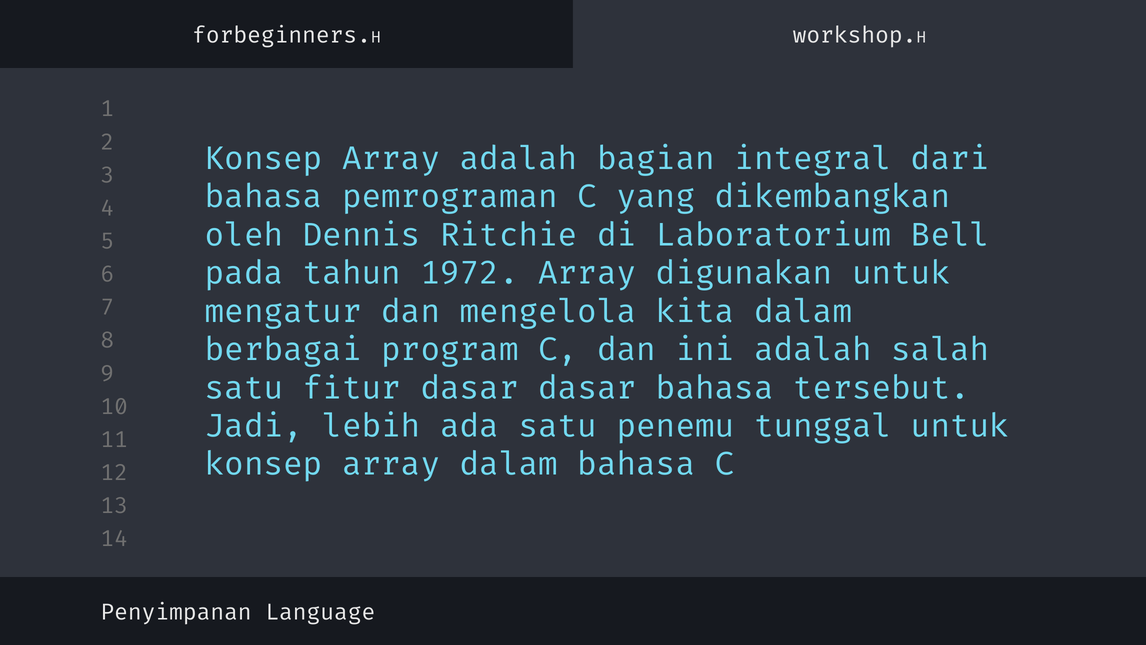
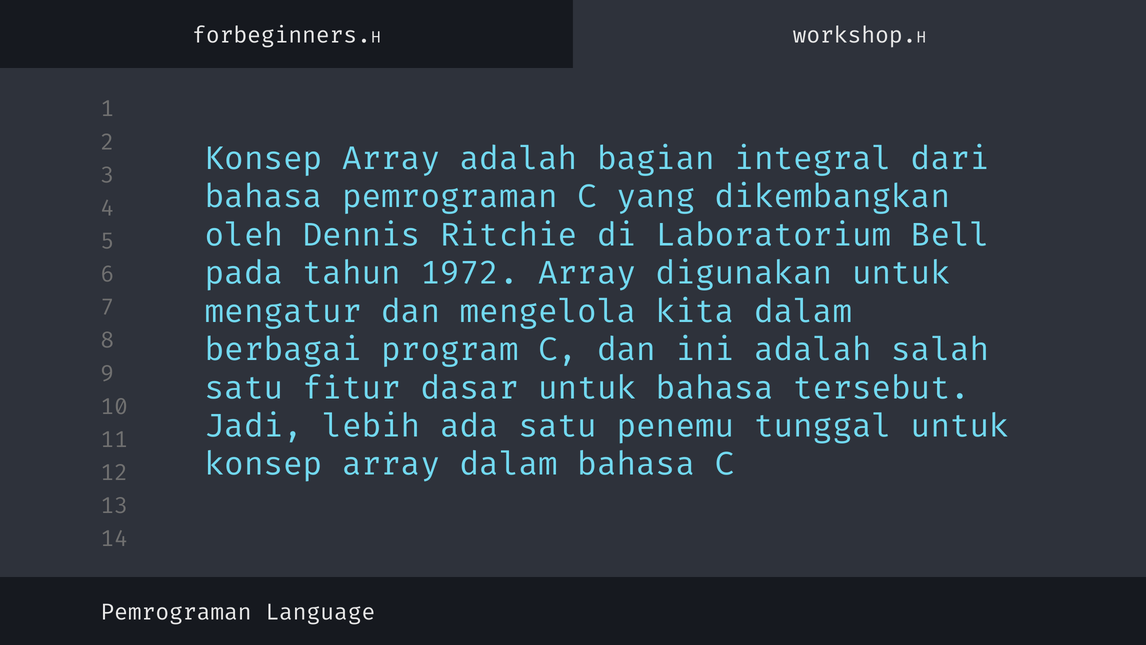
dasar dasar: dasar -> untuk (587, 388)
Penyimpanan: Penyimpanan -> Pemrograman (176, 612)
